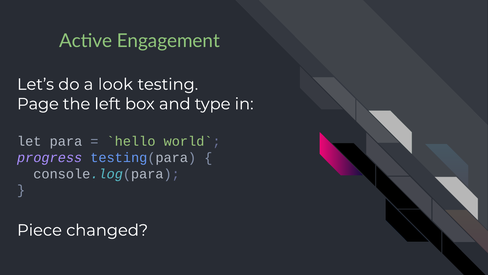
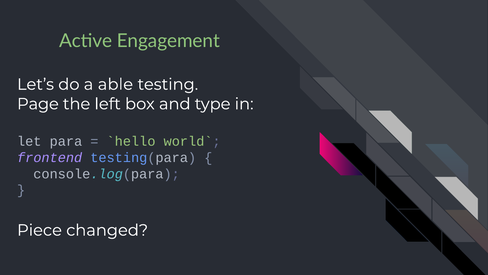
look: look -> able (115, 84)
progress: progress -> frontend (50, 157)
